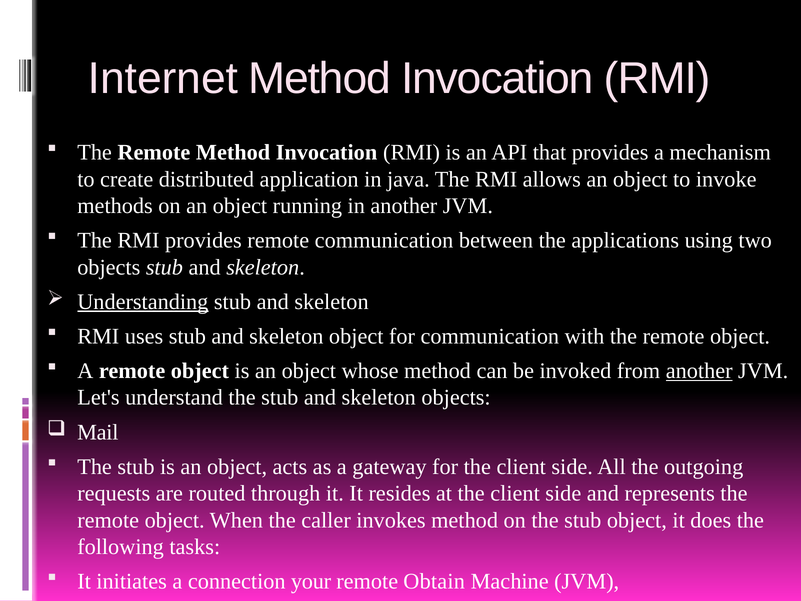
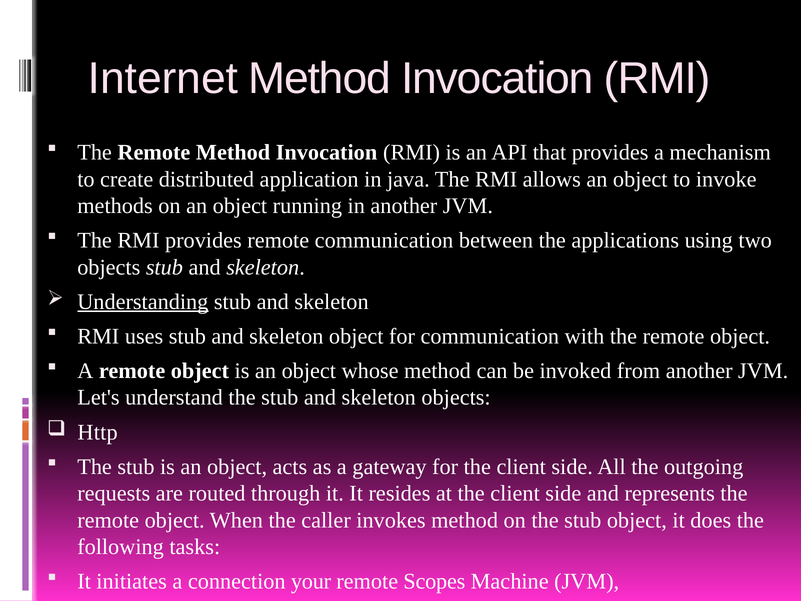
another underline: present -> none (699, 371)
Mail: Mail -> Http (98, 432)
Obtain: Obtain -> Scopes (434, 581)
